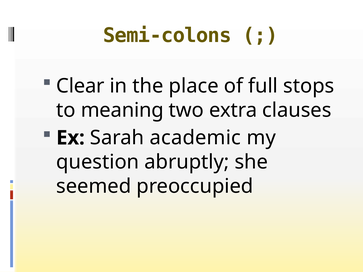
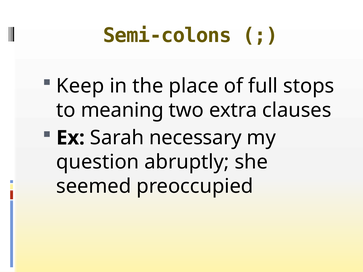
Clear: Clear -> Keep (80, 86)
academic: academic -> necessary (195, 138)
